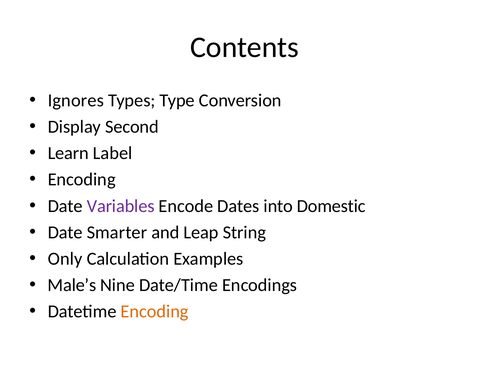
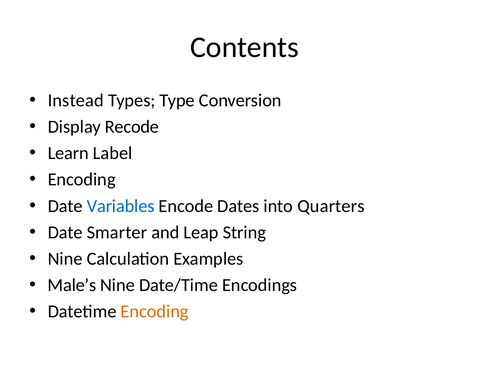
Ignores: Ignores -> Instead (76, 100)
Second: Second -> Recode (132, 127)
Variables colour: purple -> blue (121, 206)
Domestic: Domestic -> Quarters (331, 206)
Only: Only -> Nine (65, 259)
